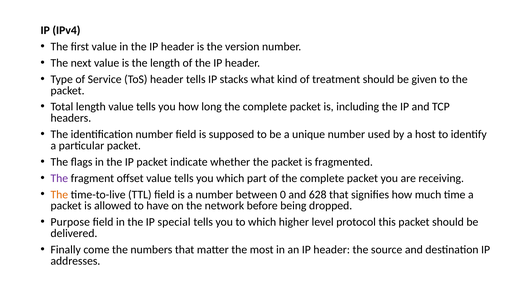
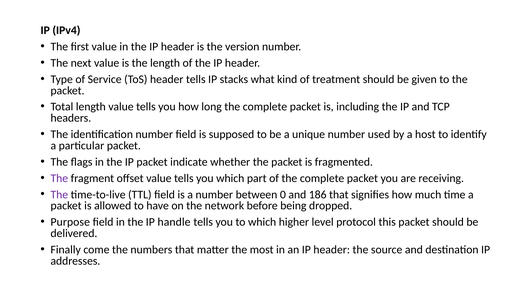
The colour: orange -> purple (59, 195)
628: 628 -> 186 (318, 195)
special: special -> handle (174, 222)
